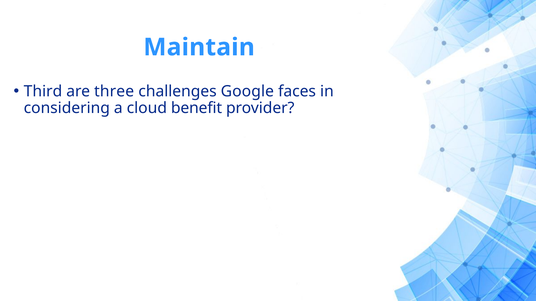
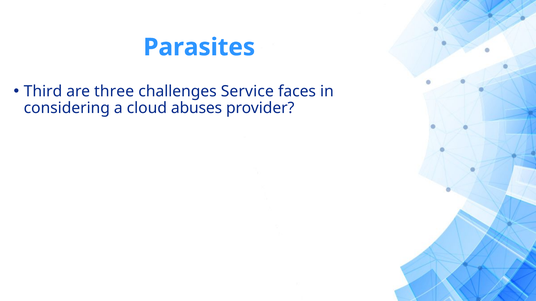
Maintain: Maintain -> Parasites (199, 47)
Google: Google -> Service (247, 91)
benefit: benefit -> abuses (197, 108)
